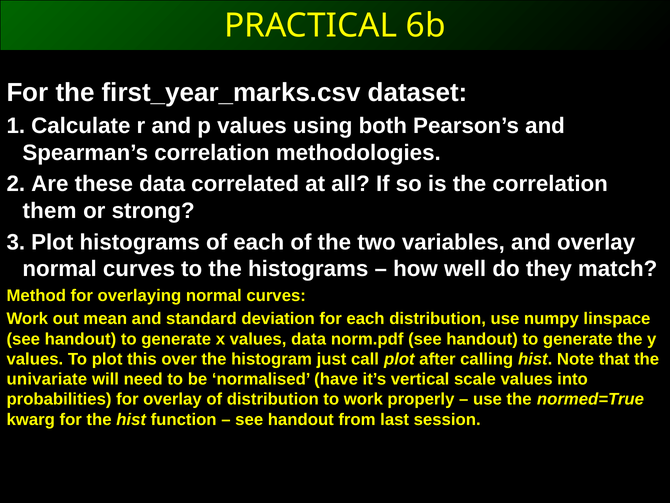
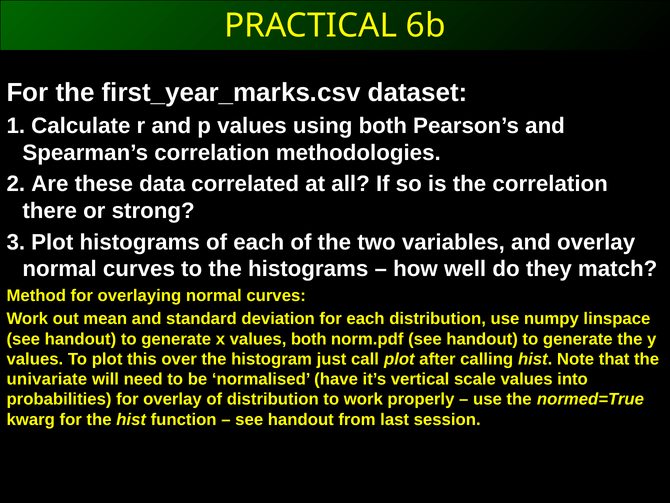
them: them -> there (50, 211)
values data: data -> both (309, 339)
